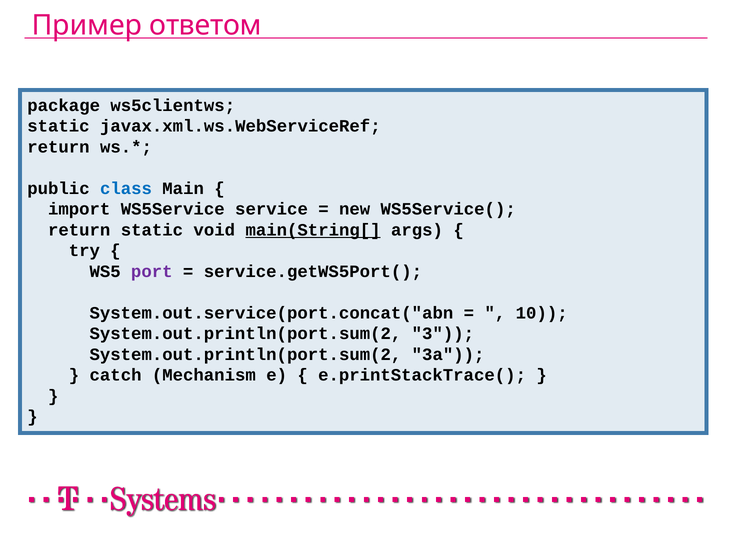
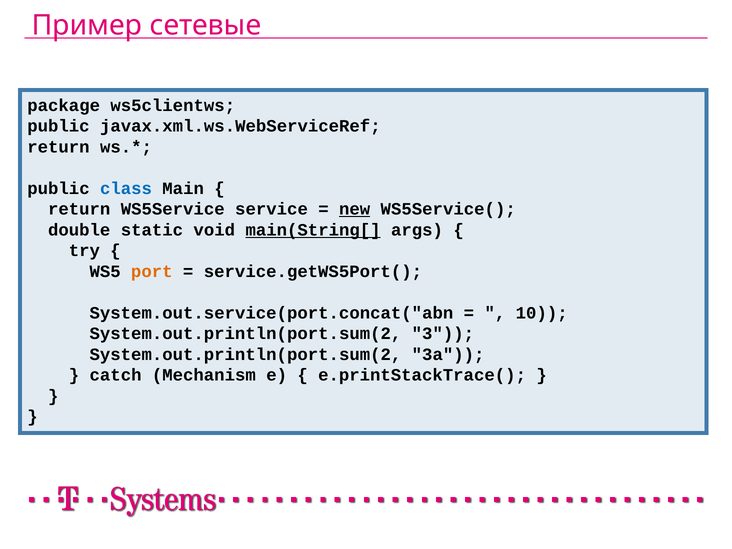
ответом: ответом -> сетевые (205, 25)
static: static -> public (58, 126)
import: import -> return (79, 209)
new underline: none -> present (355, 209)
return: return -> double (79, 230)
port colour: purple -> orange (152, 271)
